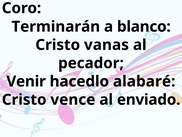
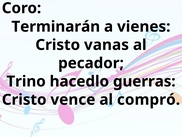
blanco: blanco -> vienes (144, 27)
Venir: Venir -> Trino (26, 81)
alabaré: alabaré -> guerras (144, 81)
enviado: enviado -> compró (149, 99)
